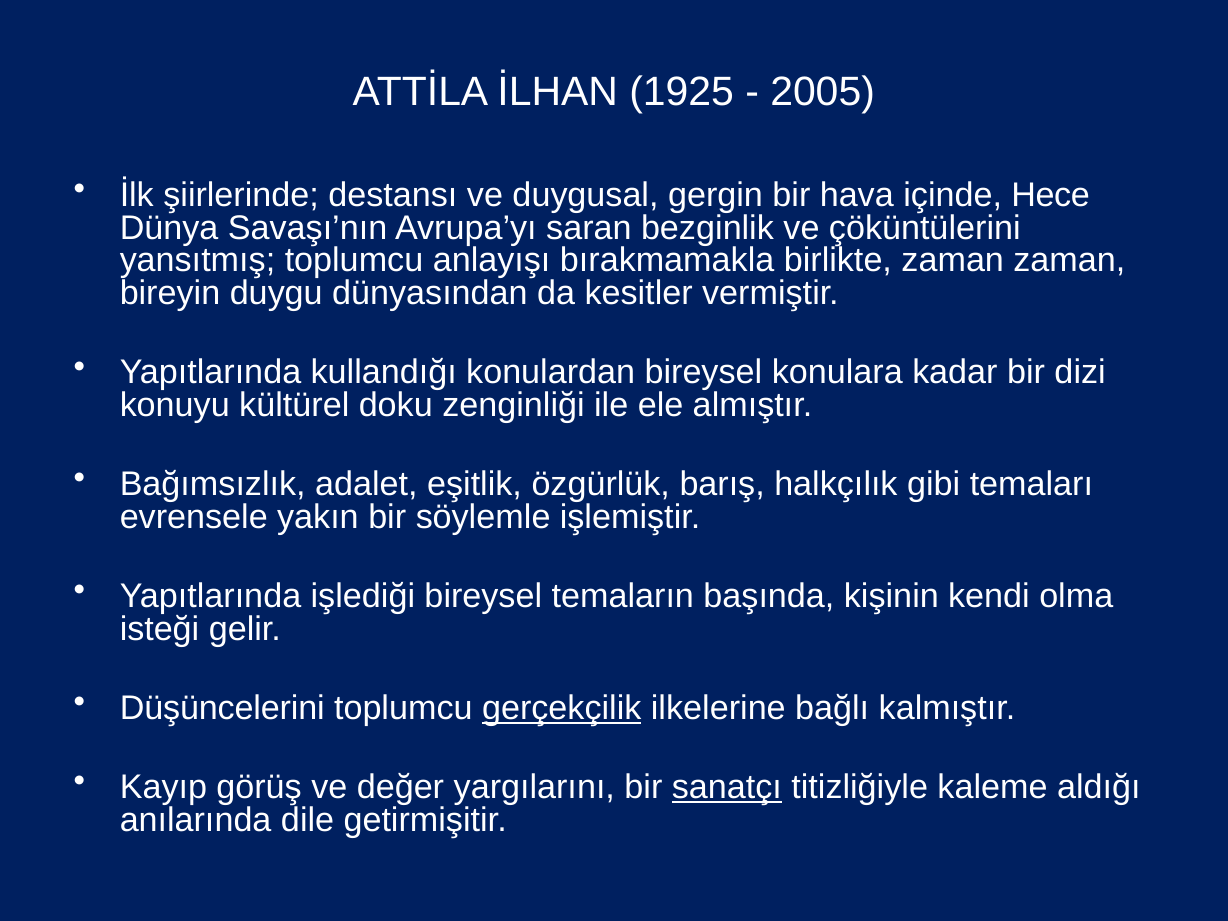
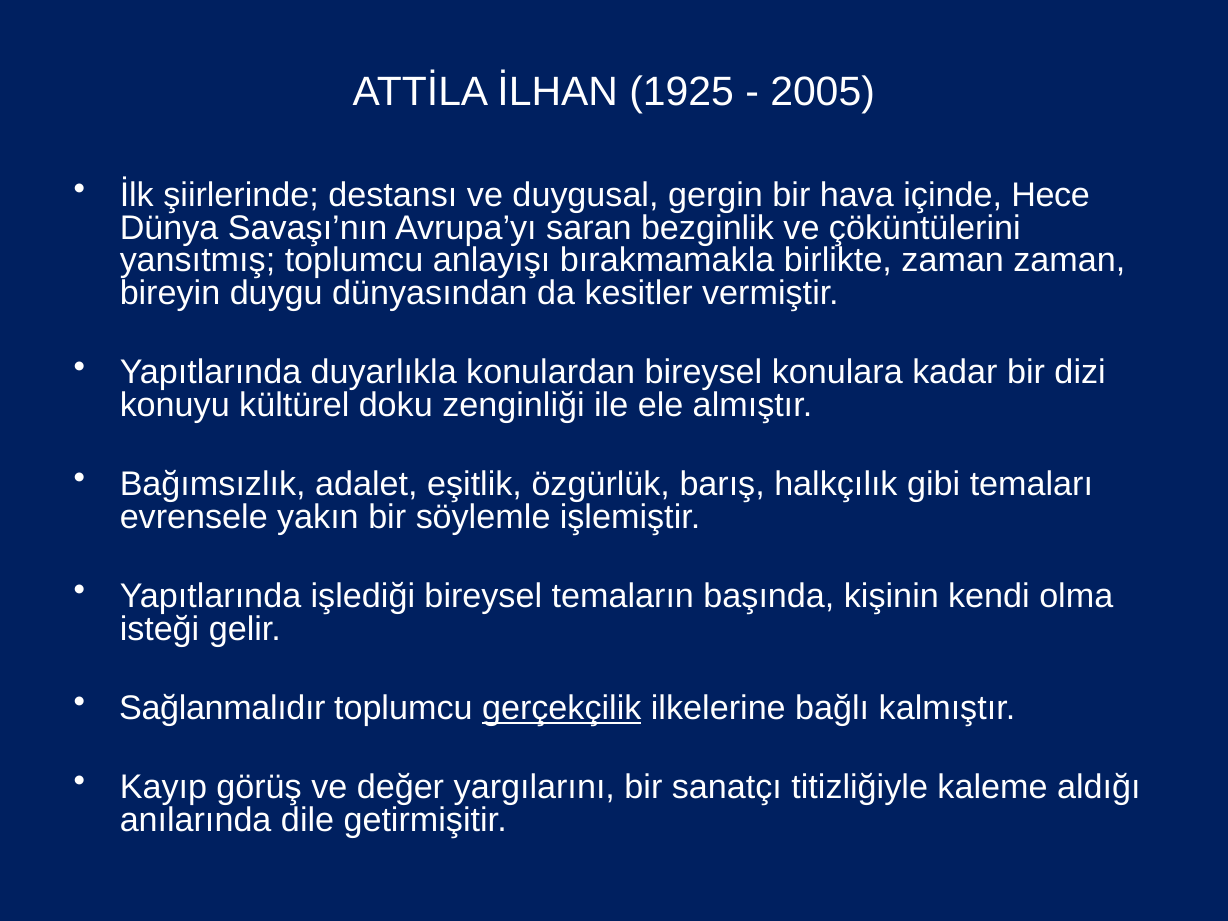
kullandığı: kullandığı -> duyarlıkla (384, 373)
Düşüncelerini: Düşüncelerini -> Sağlanmalıdır (222, 708)
sanatçı underline: present -> none (727, 787)
